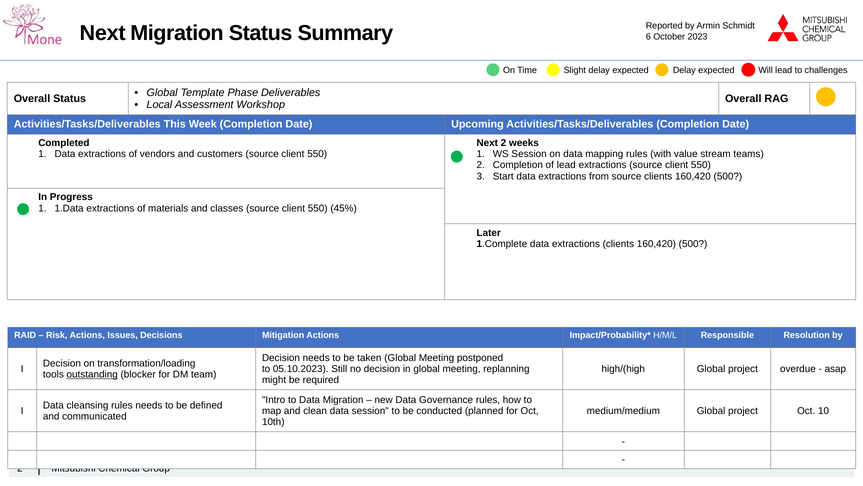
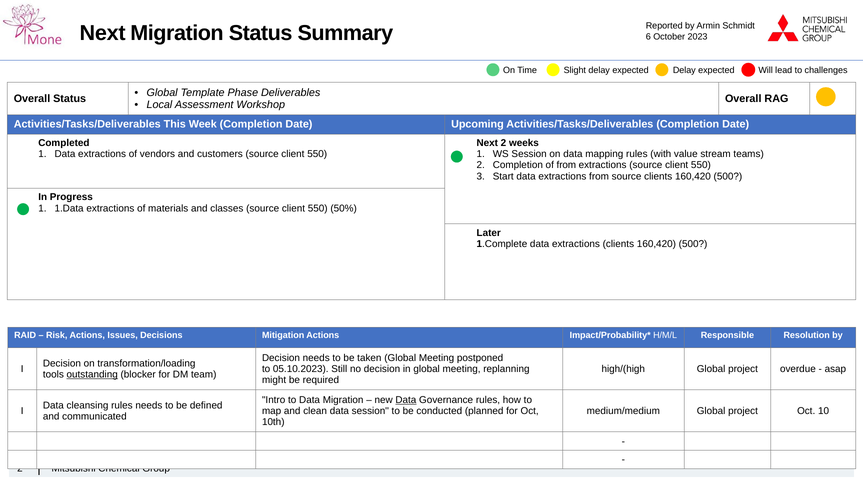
of lead: lead -> from (566, 165)
45%: 45% -> 50% (344, 208)
Data underline: none -> present (406, 399)
